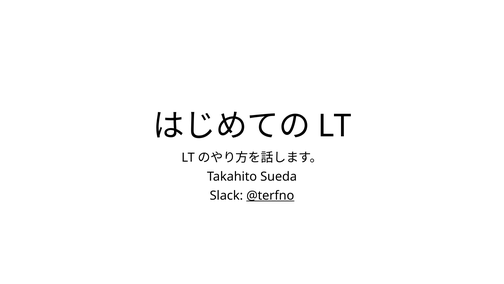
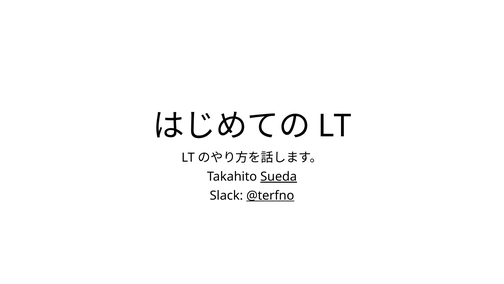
Sueda underline: none -> present (279, 176)
